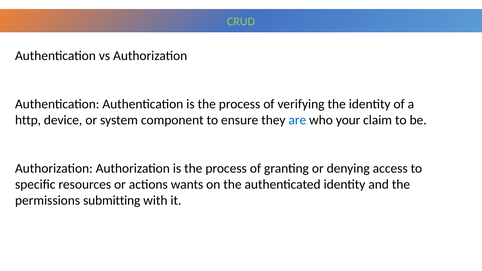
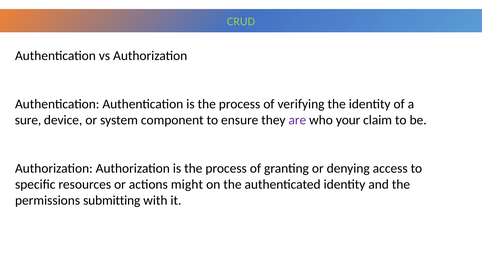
http: http -> sure (28, 120)
are colour: blue -> purple (297, 120)
wants: wants -> might (187, 184)
